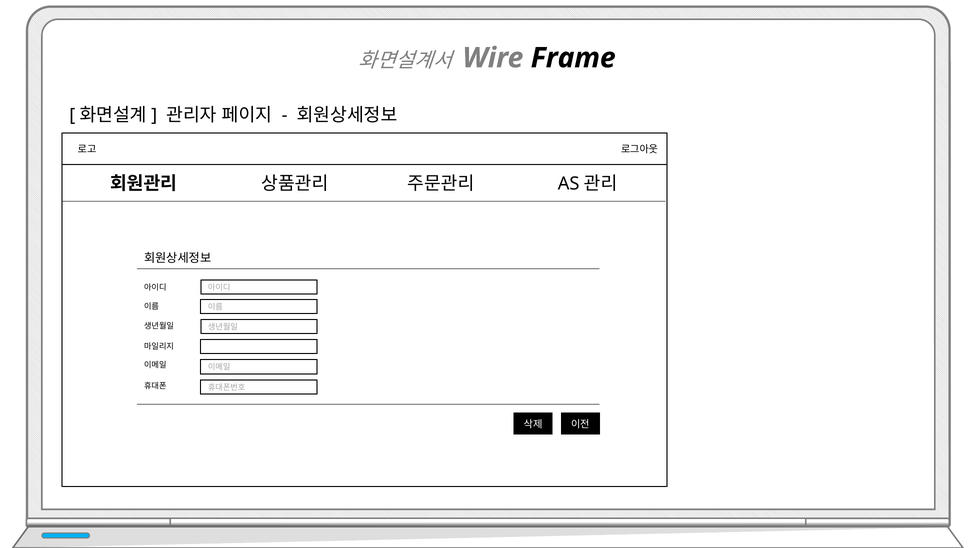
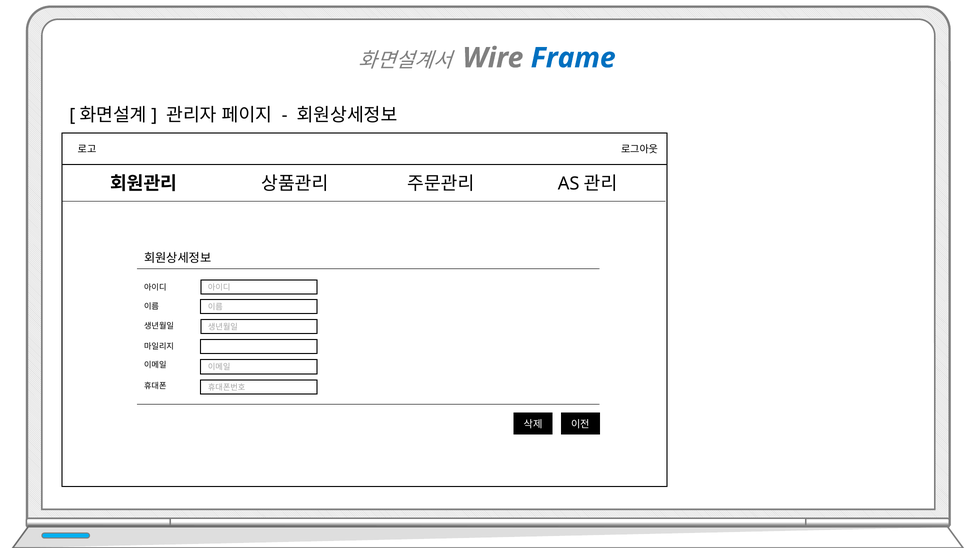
Frame colour: black -> blue (573, 58)
